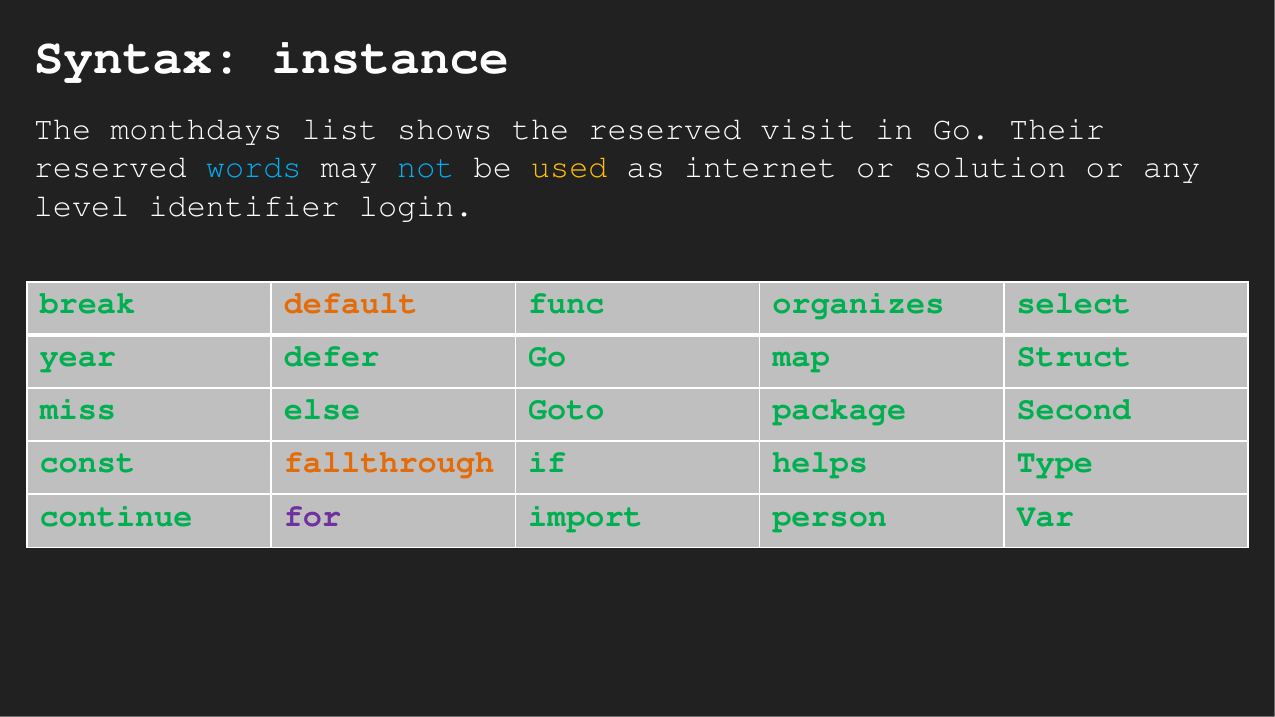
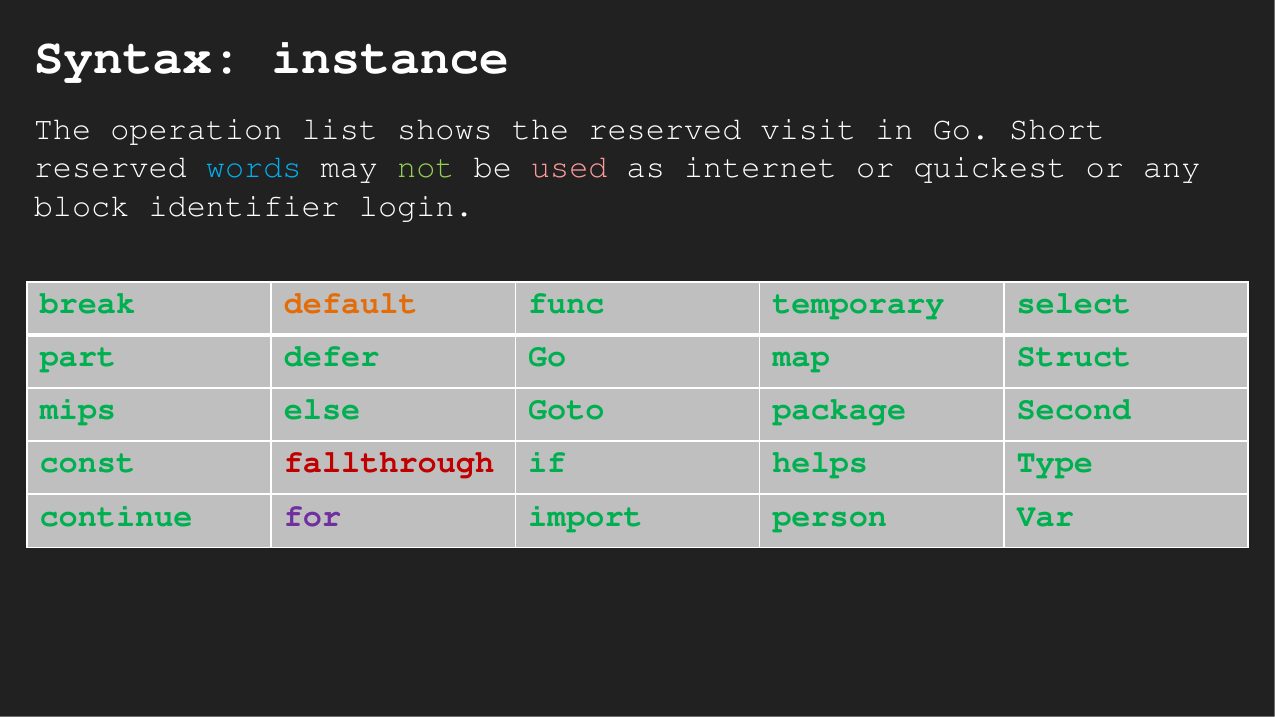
monthdays: monthdays -> operation (196, 129)
Their: Their -> Short (1057, 129)
not colour: light blue -> light green (426, 167)
used colour: yellow -> pink (569, 167)
solution: solution -> quickest (990, 167)
level: level -> block (82, 206)
organizes: organizes -> temporary (858, 303)
year: year -> part (78, 356)
miss: miss -> mips (78, 409)
fallthrough colour: orange -> red (389, 463)
